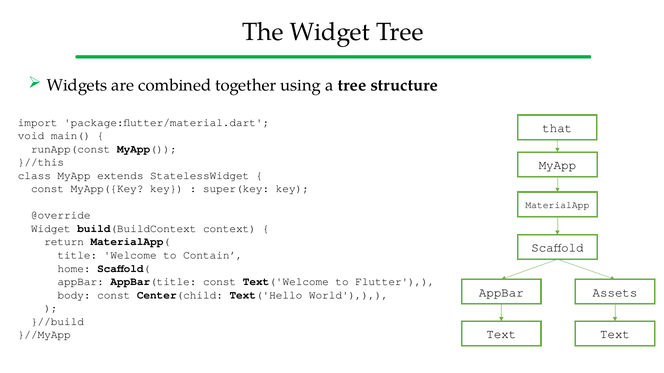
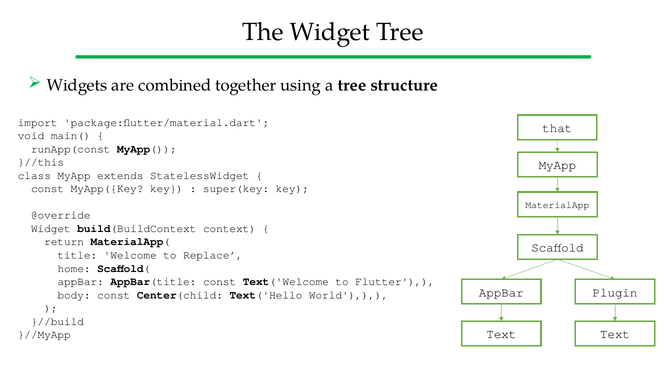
Contain: Contain -> Replace (213, 255)
Assets: Assets -> Plugin (615, 293)
